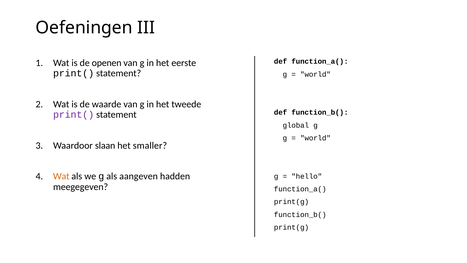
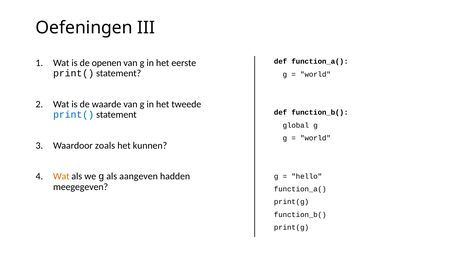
print( colour: purple -> blue (74, 115)
slaan: slaan -> zoals (105, 145)
smaller: smaller -> kunnen (150, 145)
